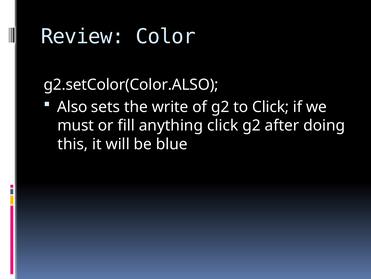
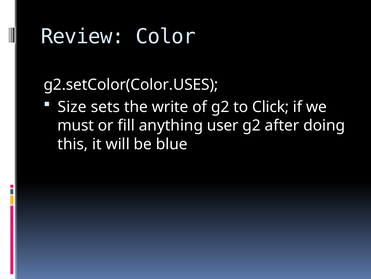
g2.setColor(Color.ALSO: g2.setColor(Color.ALSO -> g2.setColor(Color.USES (131, 85)
Also: Also -> Size (72, 107)
anything click: click -> user (223, 125)
